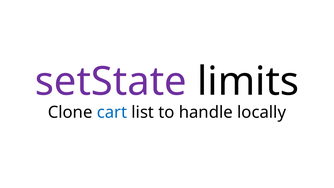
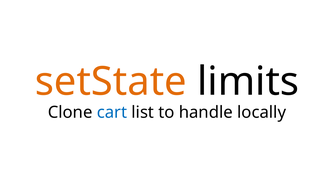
setState colour: purple -> orange (111, 82)
